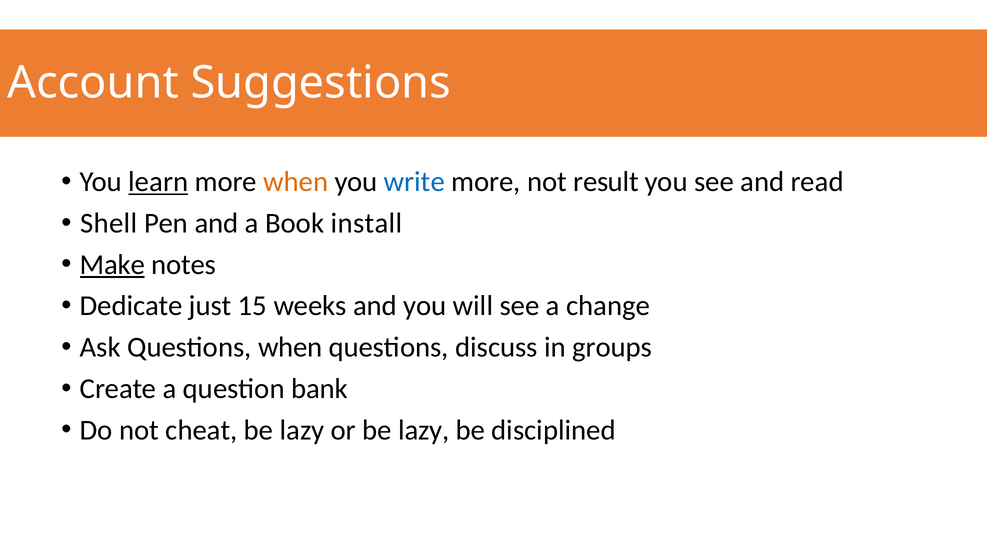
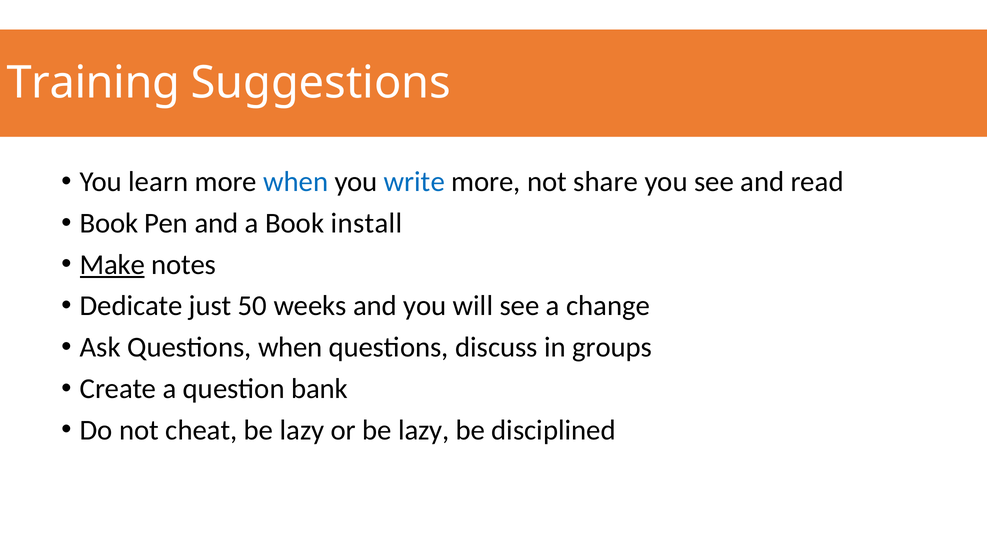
Account: Account -> Training (93, 83)
learn underline: present -> none (158, 182)
when colour: orange -> blue (296, 182)
result: result -> share (606, 182)
Shell: Shell -> Book (109, 223)
15: 15 -> 50 (252, 306)
